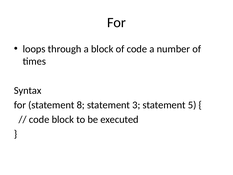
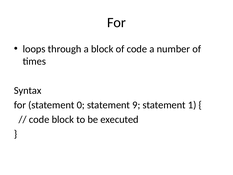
8: 8 -> 0 (81, 105)
3: 3 -> 9 (136, 105)
5: 5 -> 1 (192, 105)
